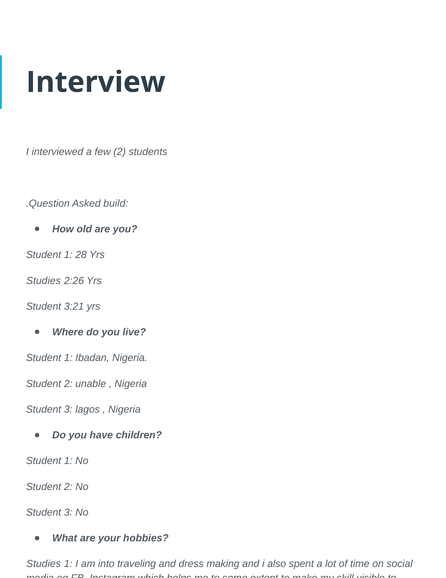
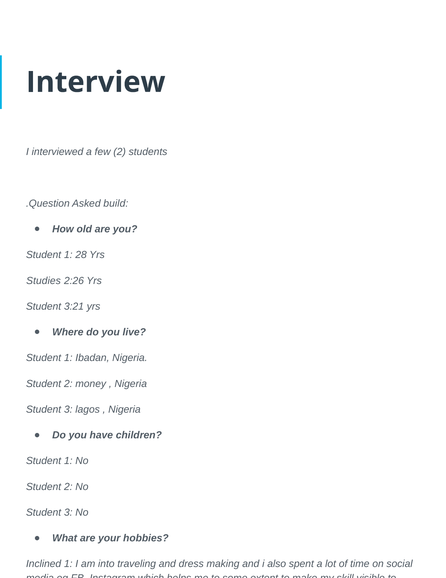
unable: unable -> money (91, 383)
Studies: Studies -> Inclined (44, 563)
